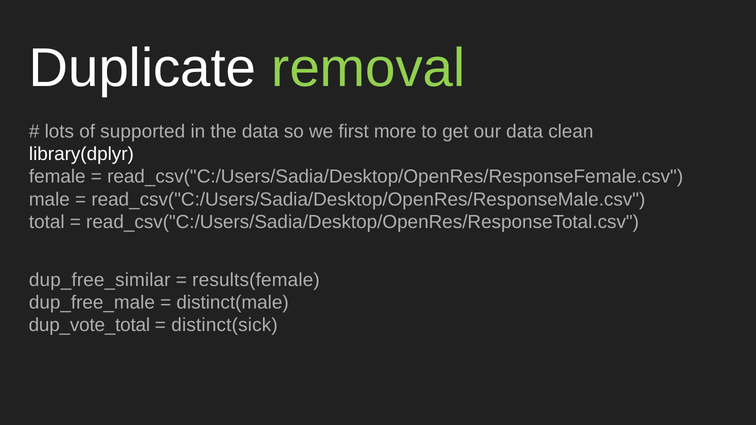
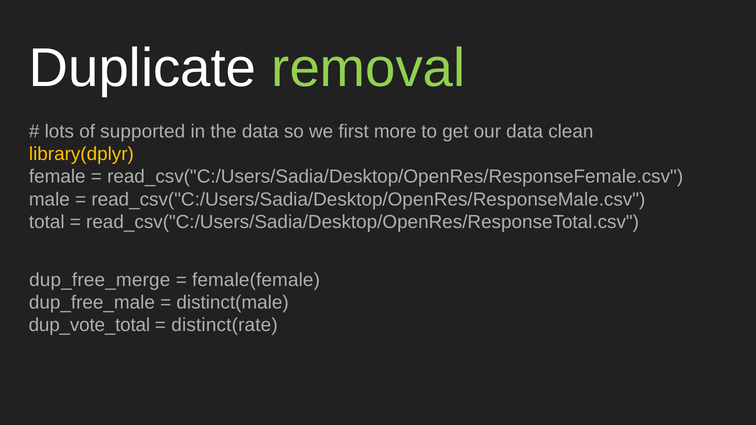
library(dplyr colour: white -> yellow (81, 154)
dup_free_similar: dup_free_similar -> dup_free_merge (100, 280)
results(female: results(female -> female(female (256, 280)
distinct(sick: distinct(sick -> distinct(rate (225, 325)
